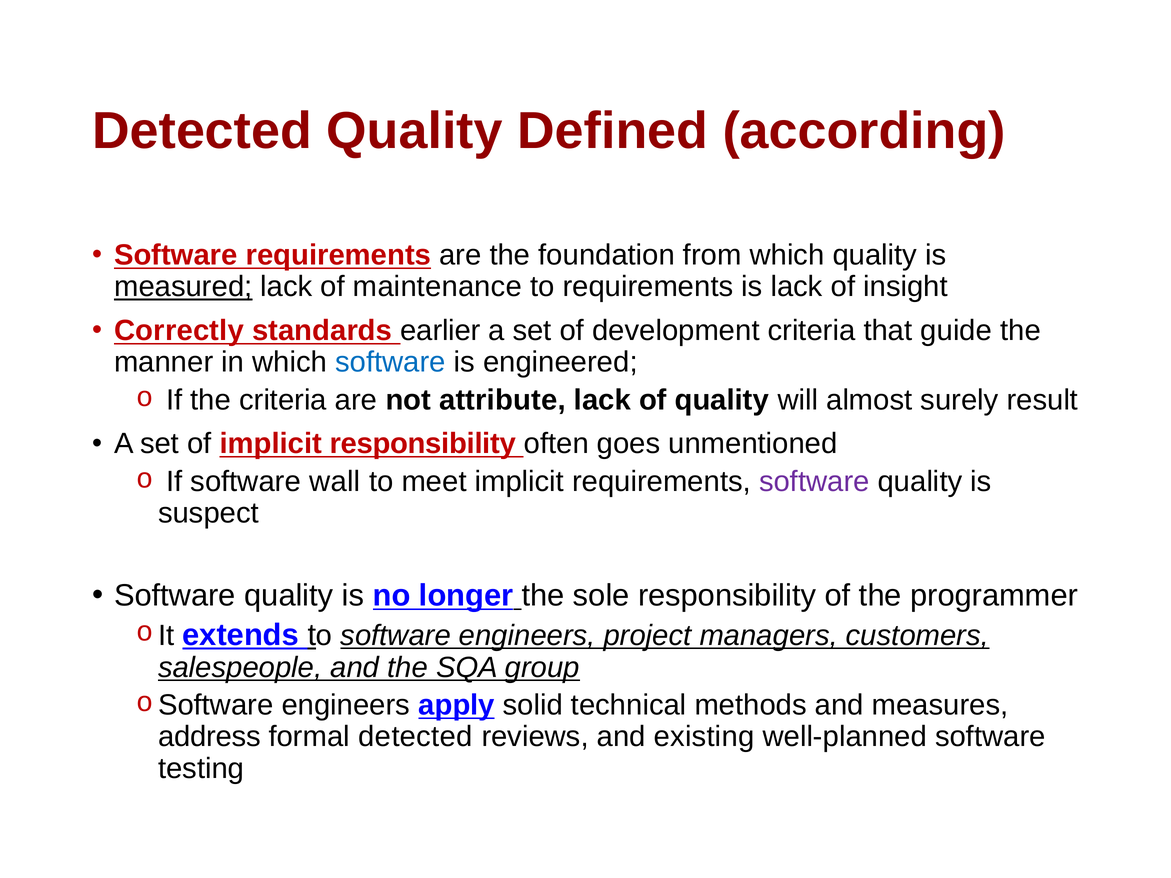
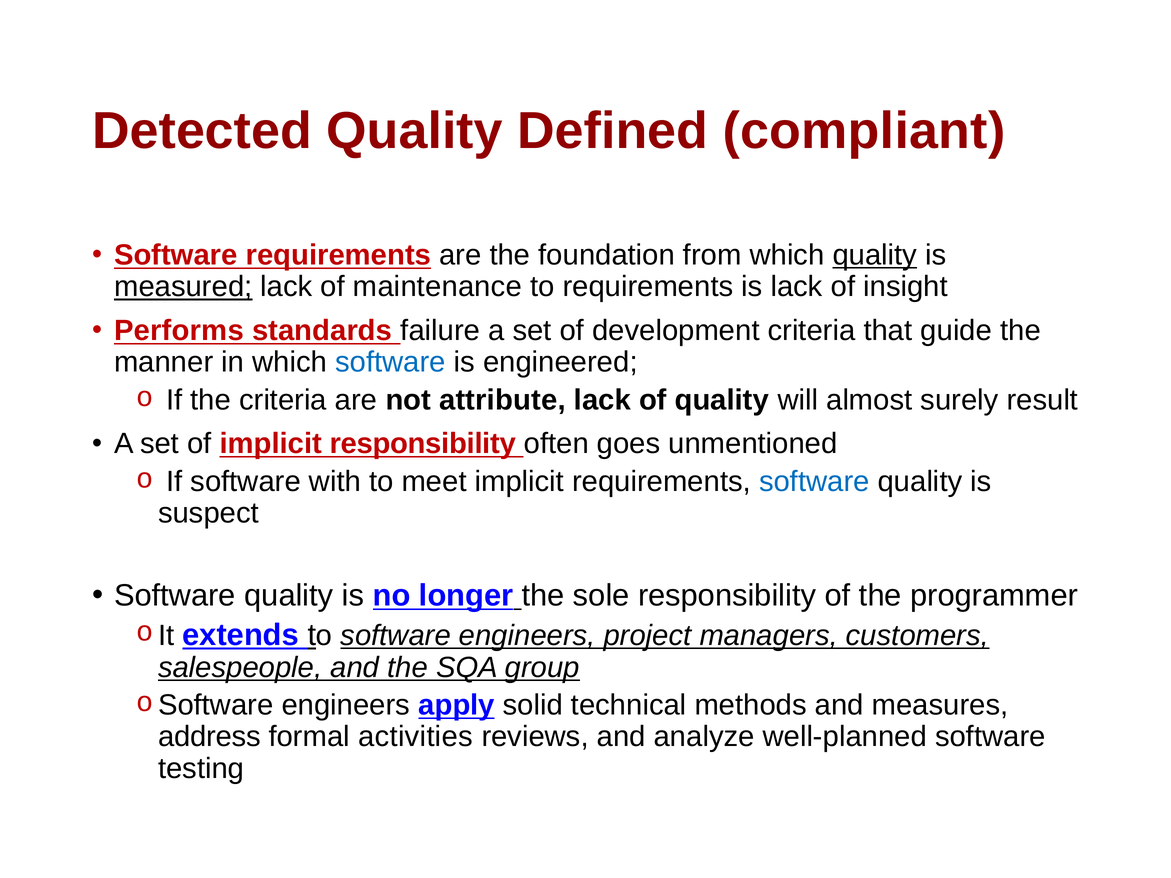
according: according -> compliant (864, 131)
quality underline: none -> present (875, 255)
Correctly: Correctly -> Performs (179, 331)
earlier: earlier -> failure (440, 331)
wall: wall -> with (335, 482)
software colour: purple -> blue (814, 482)
formal detected: detected -> activities (416, 737)
existing: existing -> analyze (704, 737)
